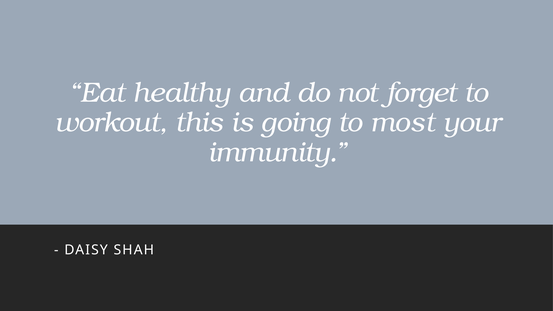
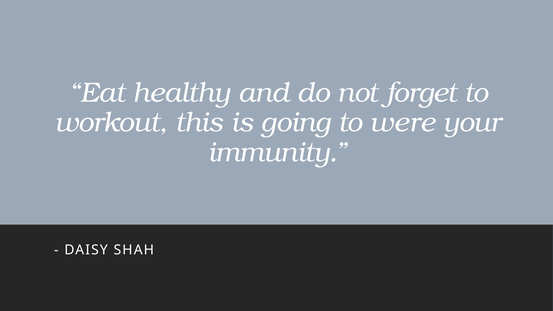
most: most -> were (402, 123)
